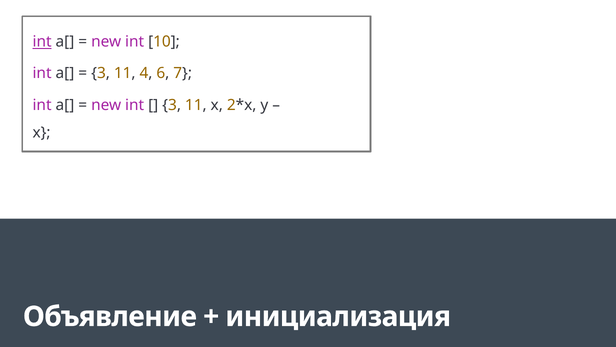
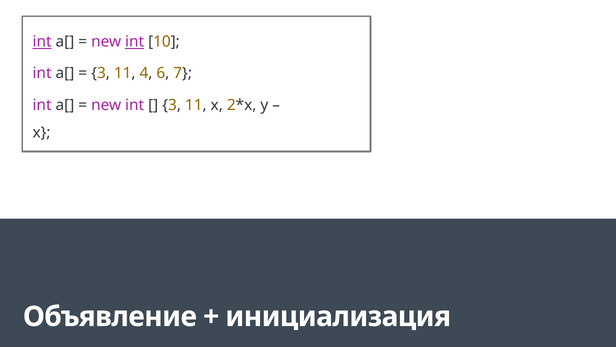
int underline: none -> present (135, 42)
